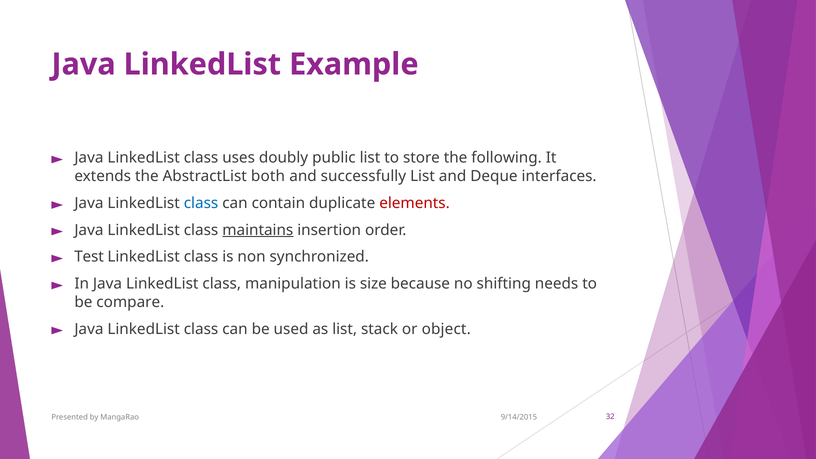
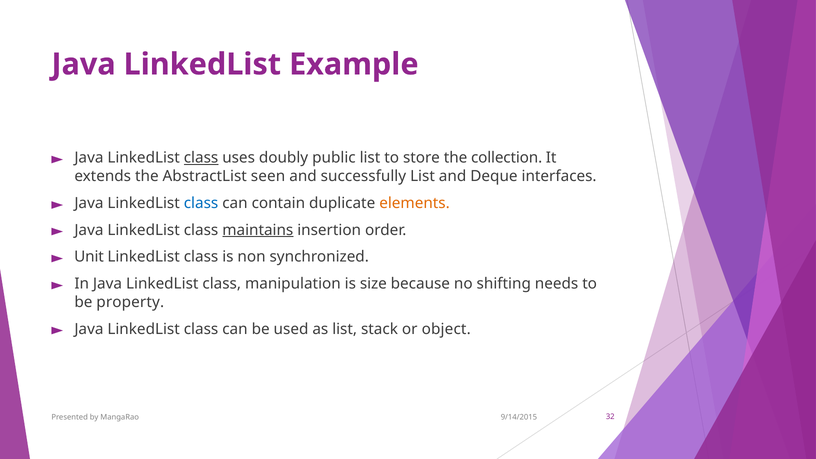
class underline: none -> present (201, 158)
following: following -> collection (507, 158)
both: both -> seen (268, 176)
elements colour: red -> orange (415, 203)
Test: Test -> Unit (89, 257)
compare: compare -> property (130, 302)
